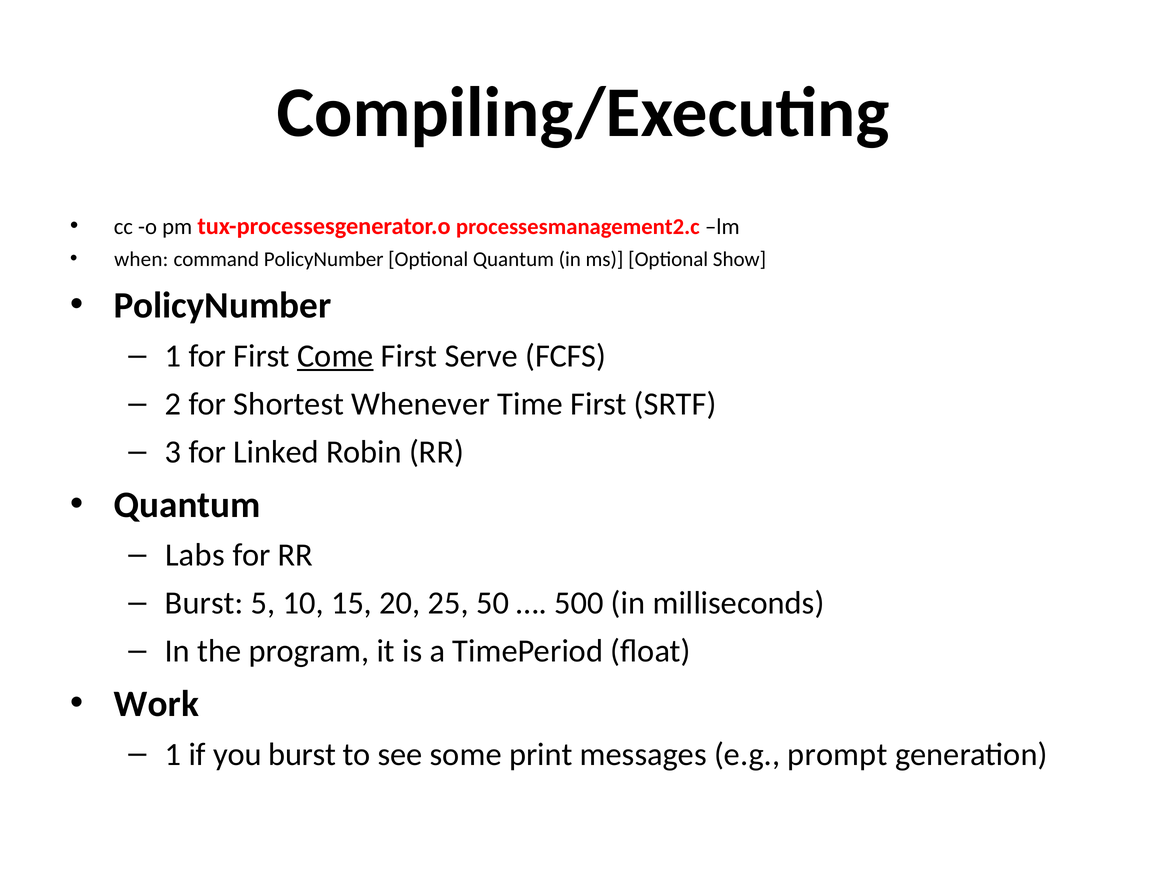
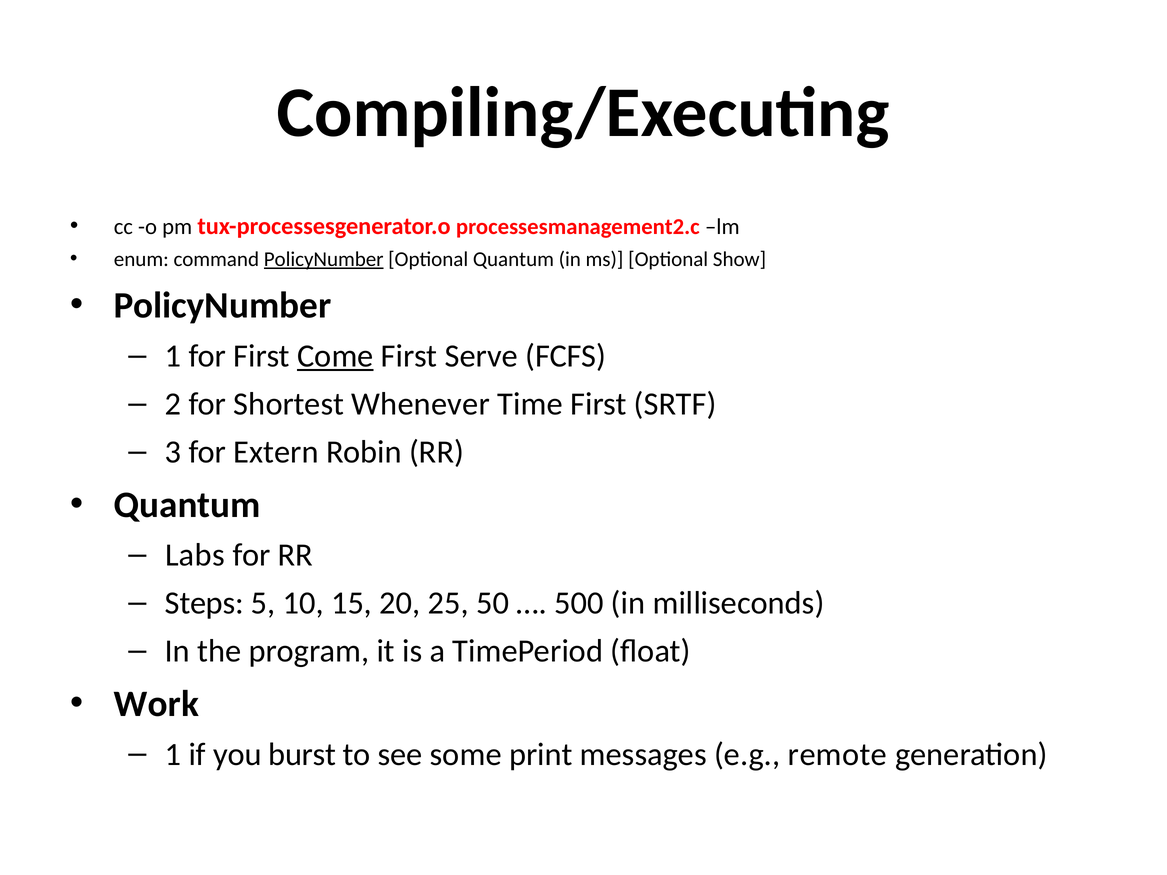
when: when -> enum (141, 259)
PolicyNumber underline: none -> present (324, 259)
Linked: Linked -> Extern (276, 452)
Burst: Burst -> Steps (204, 603)
prompt: prompt -> remote (837, 755)
